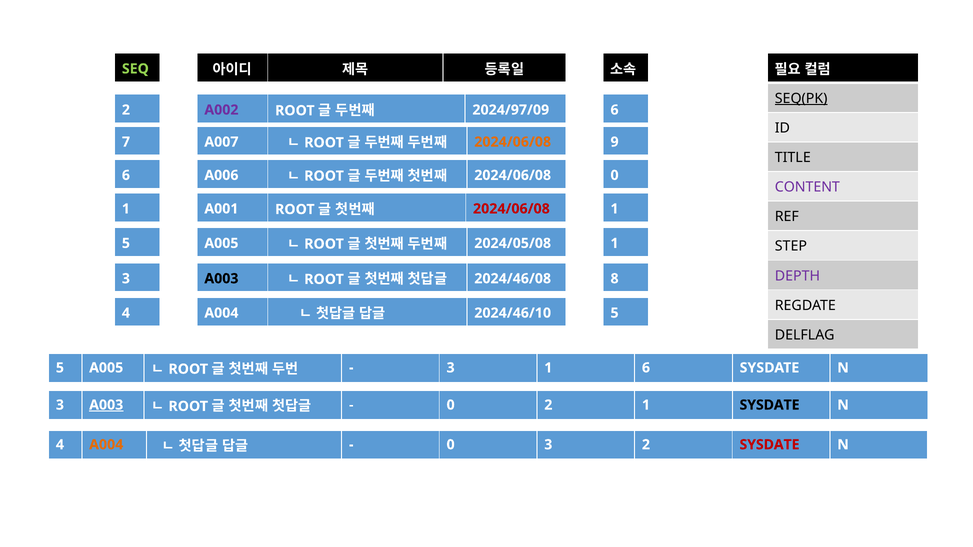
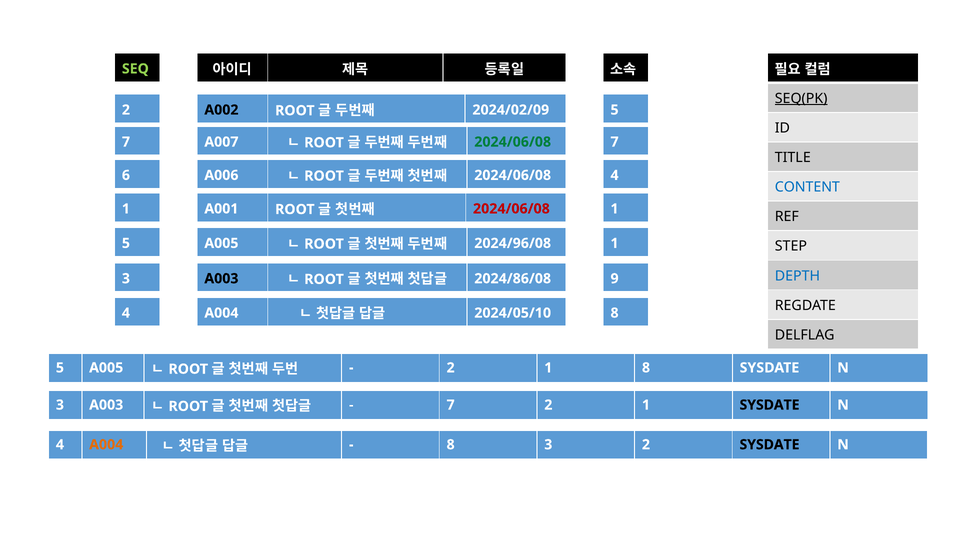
A002 colour: purple -> black (221, 110)
2024/97/09: 2024/97/09 -> 2024/02/09 (511, 110)
2 6: 6 -> 5 (615, 110)
2024/06/08 colour: orange -> green (513, 142)
7 9: 9 -> 7 (615, 142)
6 0: 0 -> 4 (615, 175)
CONTENT colour: purple -> blue (807, 187)
2024/05/08: 2024/05/08 -> 2024/96/08 (513, 243)
DEPTH colour: purple -> blue (797, 276)
2024/46/08: 2024/46/08 -> 2024/86/08 (513, 279)
8: 8 -> 9 (615, 279)
2024/46/10: 2024/46/10 -> 2024/05/10 (513, 313)
4 5: 5 -> 8 (615, 313)
3: 3 -> 2 (451, 368)
1 6: 6 -> 8 (646, 368)
A003 underline: present -> none (106, 405)
0: 0 -> 7 (451, 405)
0: 0 -> 8 (451, 445)
SYSDATE colour: red -> black (769, 445)
